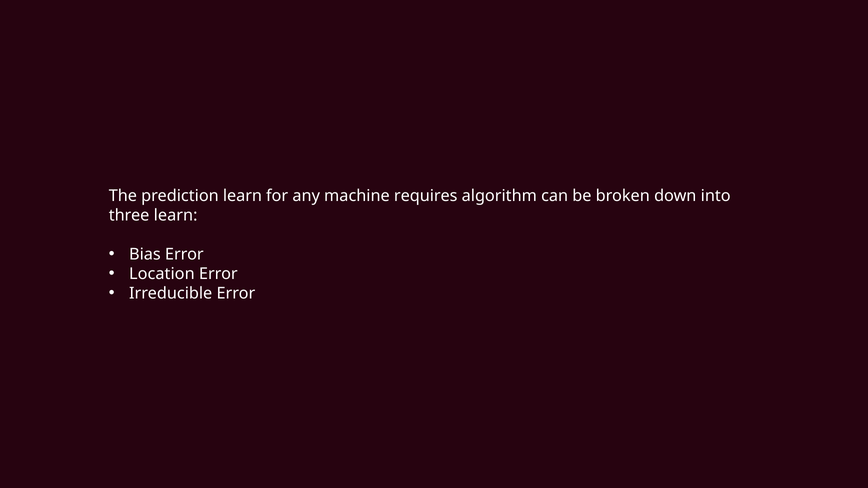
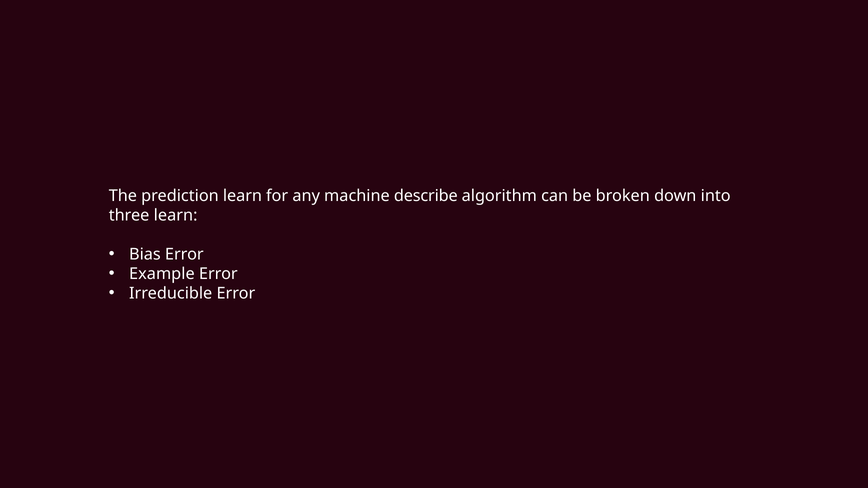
requires: requires -> describe (426, 196)
Location: Location -> Example (162, 274)
